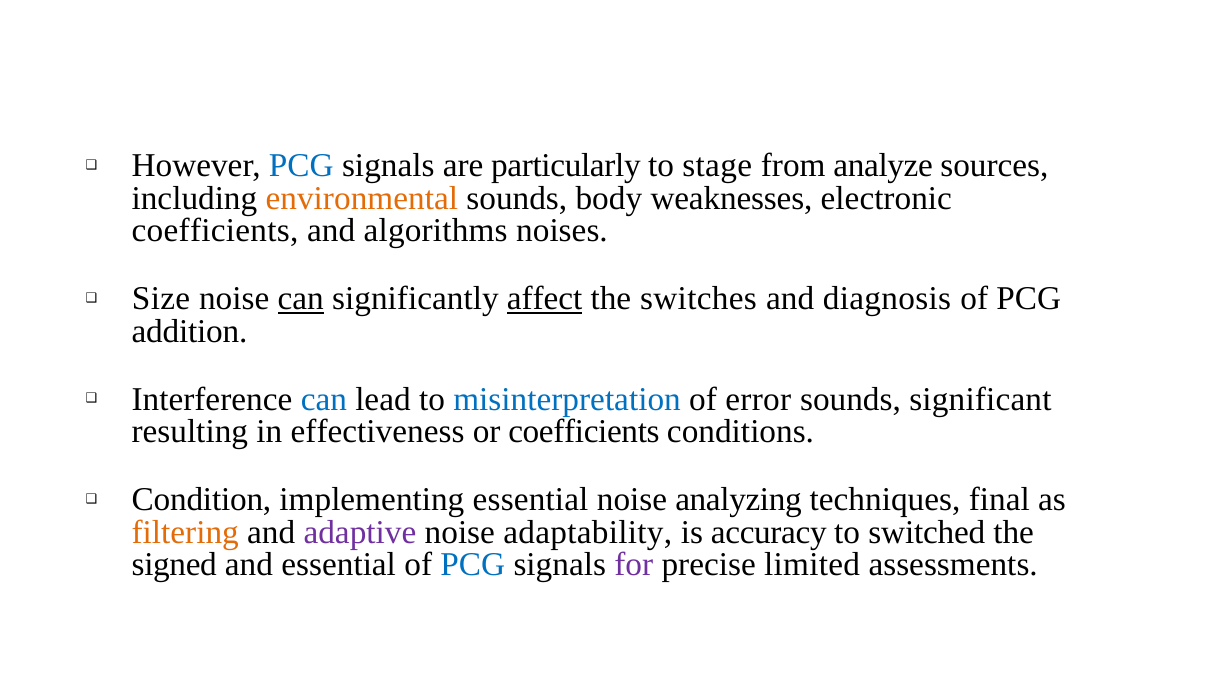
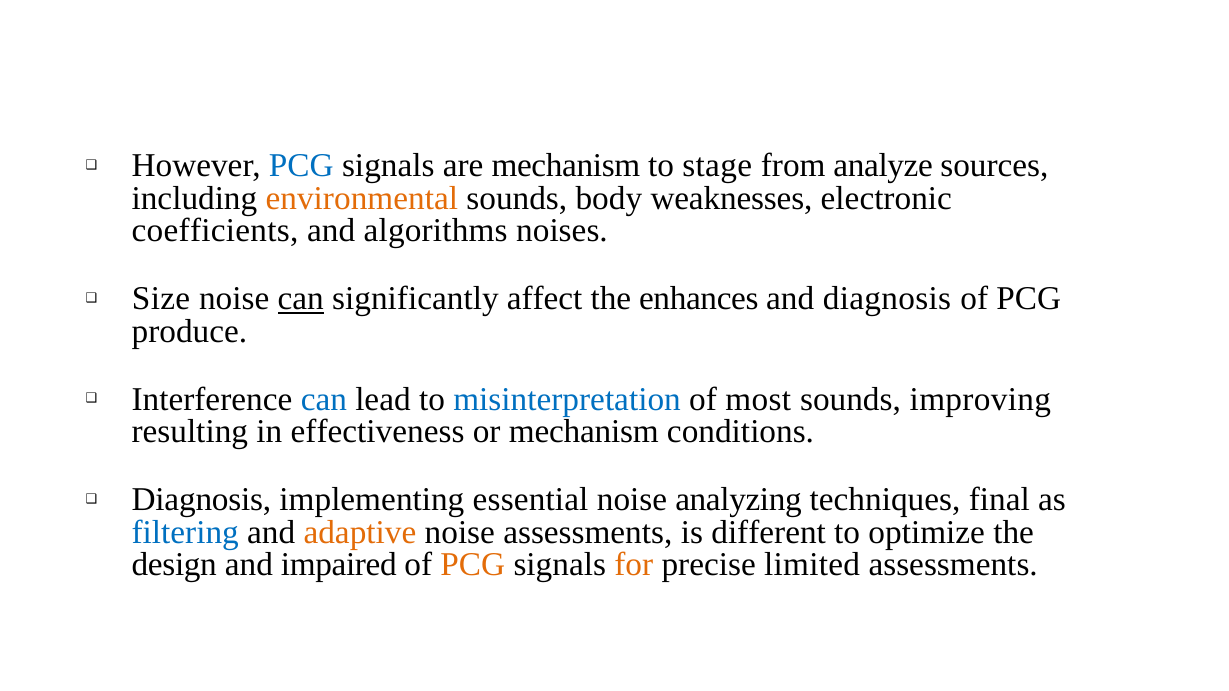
are particularly: particularly -> mechanism (566, 166)
affect underline: present -> none (545, 299)
switches: switches -> enhances (699, 299)
addition: addition -> produce (189, 331)
error: error -> most (758, 399)
significant: significant -> improving (980, 399)
or coefficients: coefficients -> mechanism (584, 432)
Condition: Condition -> Diagnosis (201, 500)
filtering colour: orange -> blue (185, 532)
adaptive colour: purple -> orange (360, 532)
noise adaptability: adaptability -> assessments (588, 532)
accuracy: accuracy -> different (769, 532)
switched: switched -> optimize (927, 532)
signed: signed -> design (174, 565)
and essential: essential -> impaired (339, 565)
PCG colour: blue -> orange (473, 565)
for colour: purple -> orange (634, 565)
